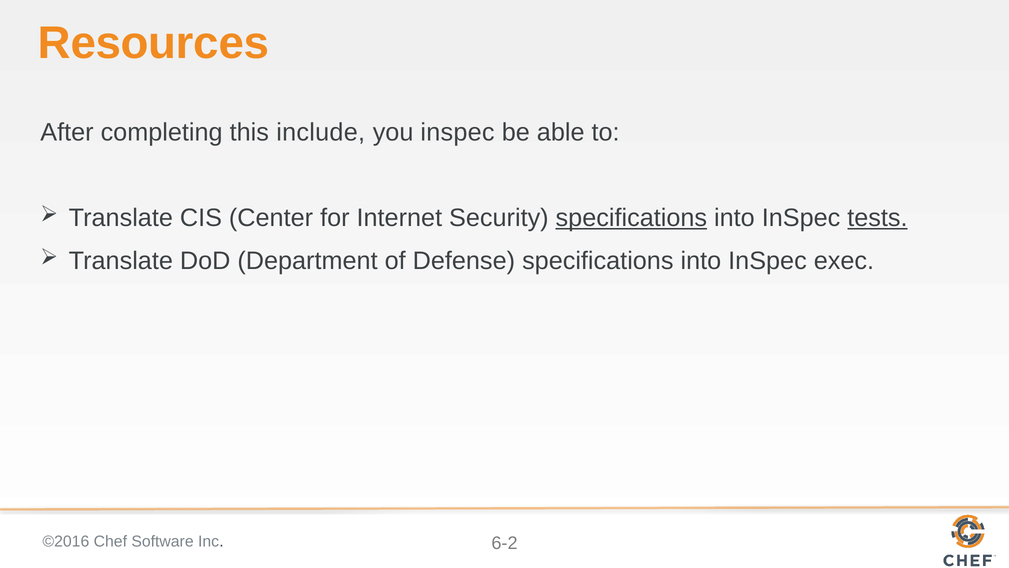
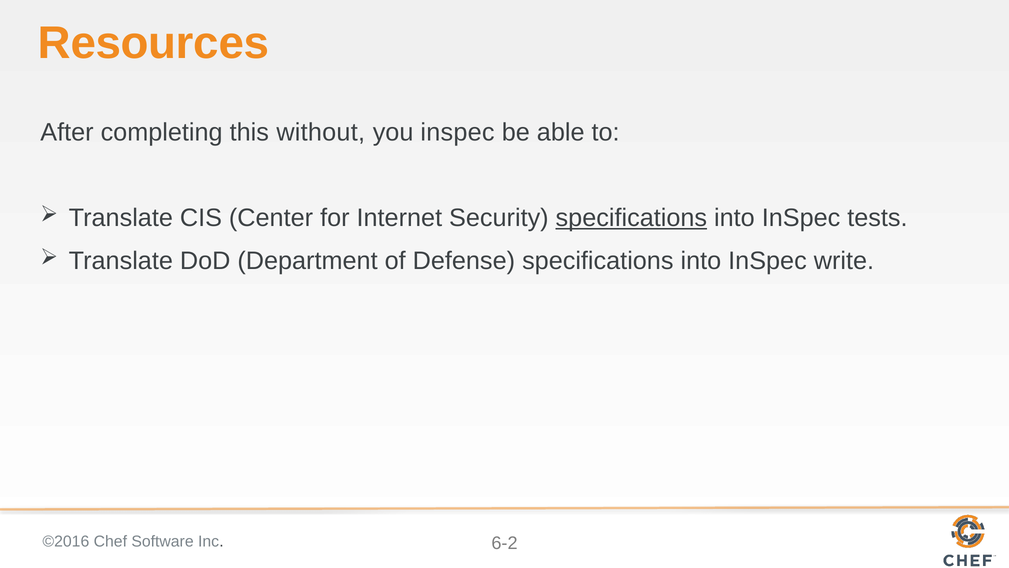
include: include -> without (321, 132)
tests underline: present -> none (877, 218)
exec: exec -> write (844, 261)
